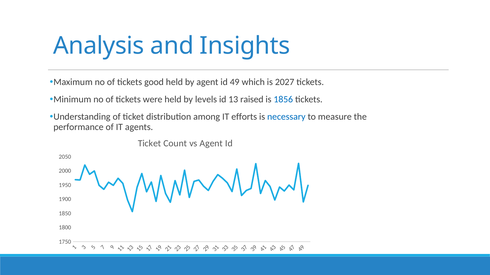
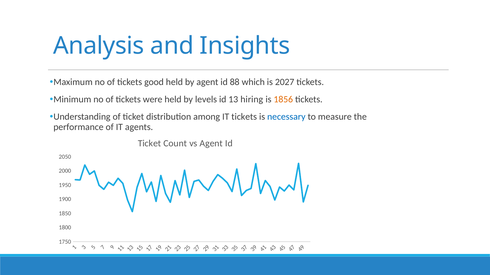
49: 49 -> 88 (235, 82)
raised: raised -> hiring (252, 100)
1856 colour: blue -> orange (283, 100)
IT efforts: efforts -> tickets (244, 117)
